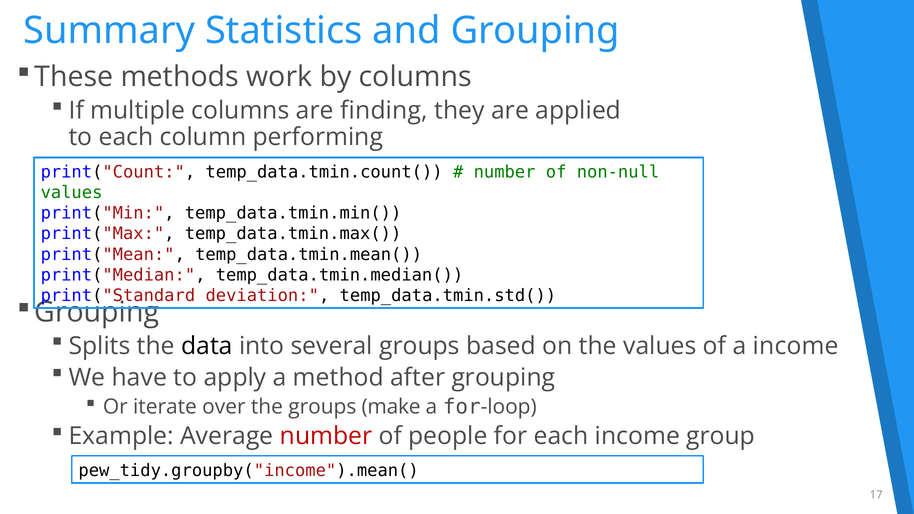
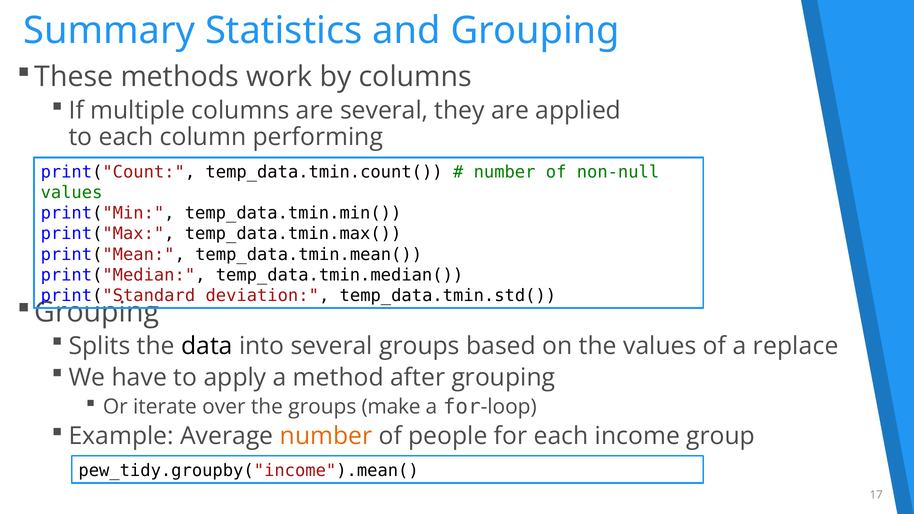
are finding: finding -> several (384, 111)
a income: income -> replace (796, 346)
number colour: red -> orange (326, 436)
